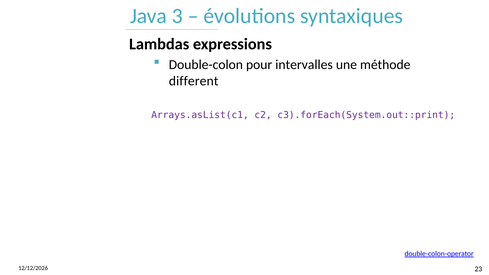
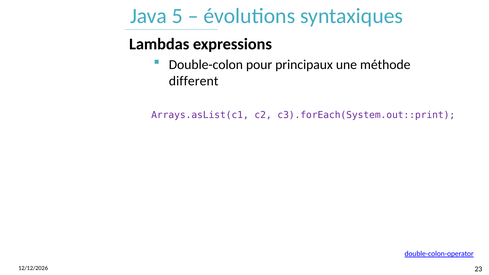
3: 3 -> 5 (177, 16)
intervalles: intervalles -> principaux (304, 65)
